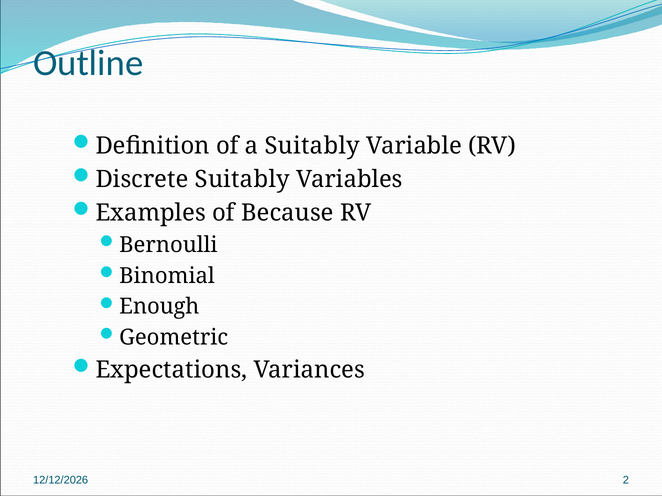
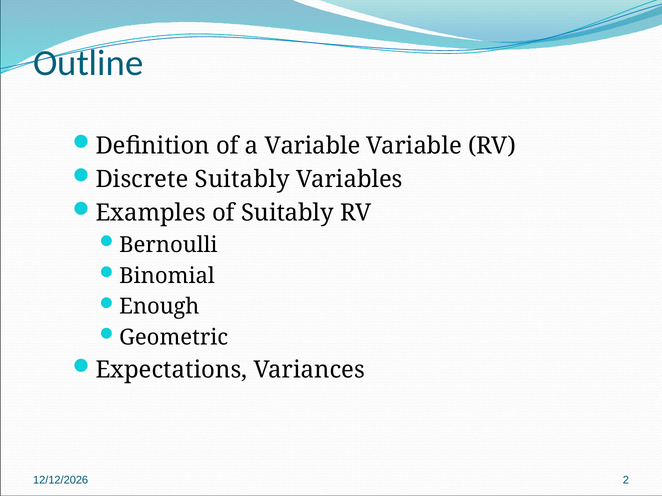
a Suitably: Suitably -> Variable (312, 146)
of Because: Because -> Suitably (287, 213)
